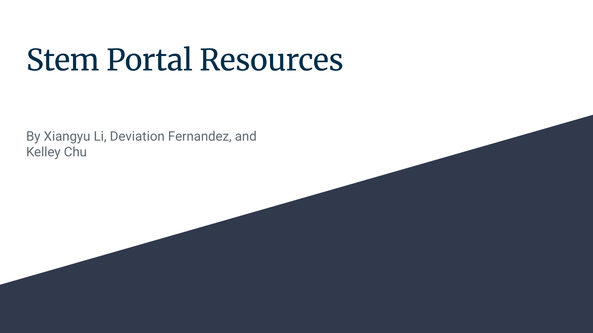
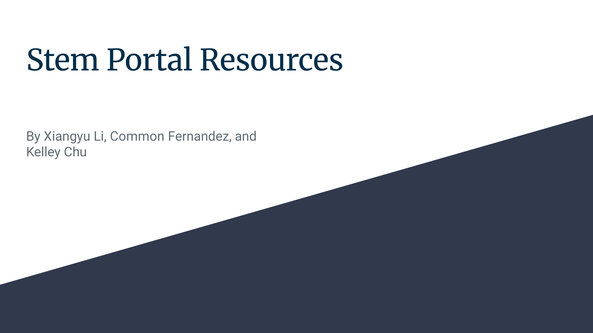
Deviation: Deviation -> Common (137, 137)
